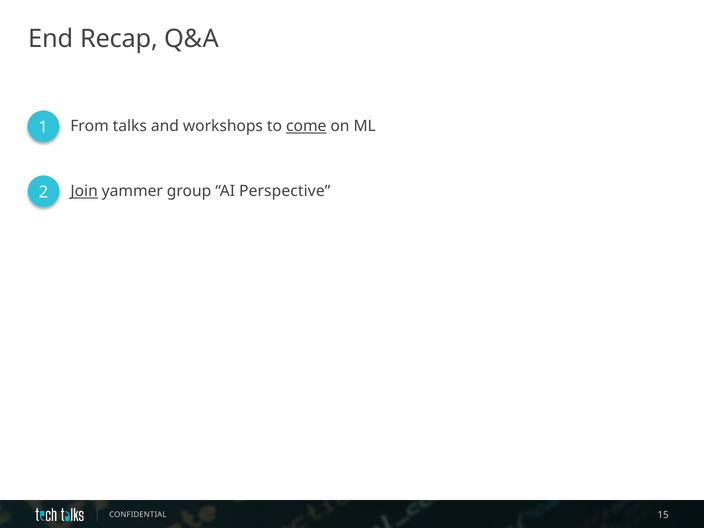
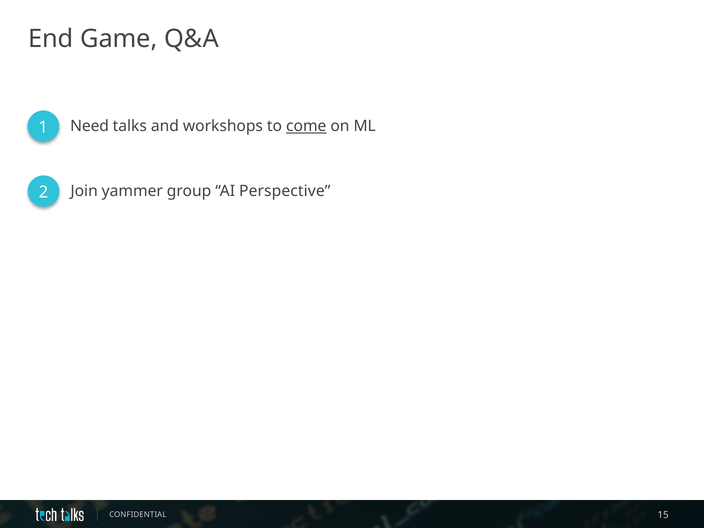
Recap: Recap -> Game (119, 39)
From: From -> Need (90, 126)
Join underline: present -> none (84, 191)
